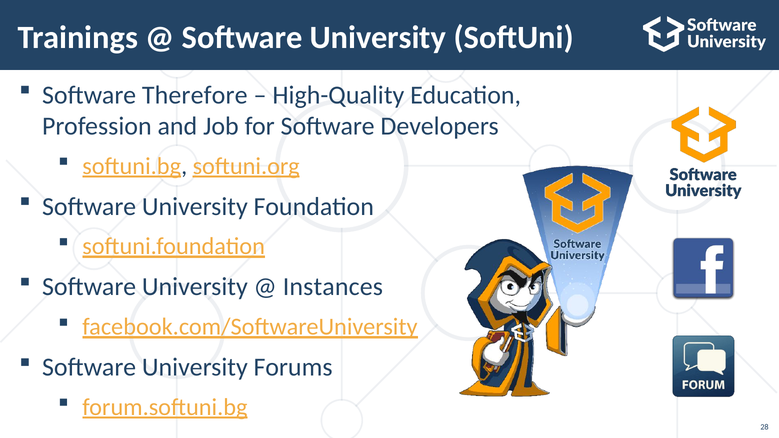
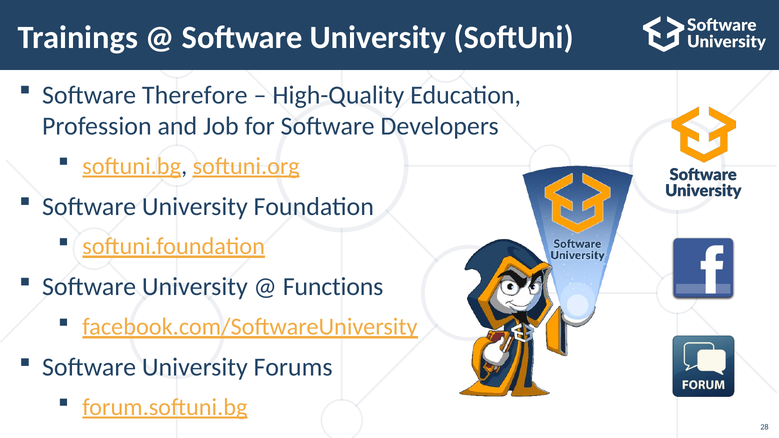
Instances: Instances -> Functions (333, 287)
